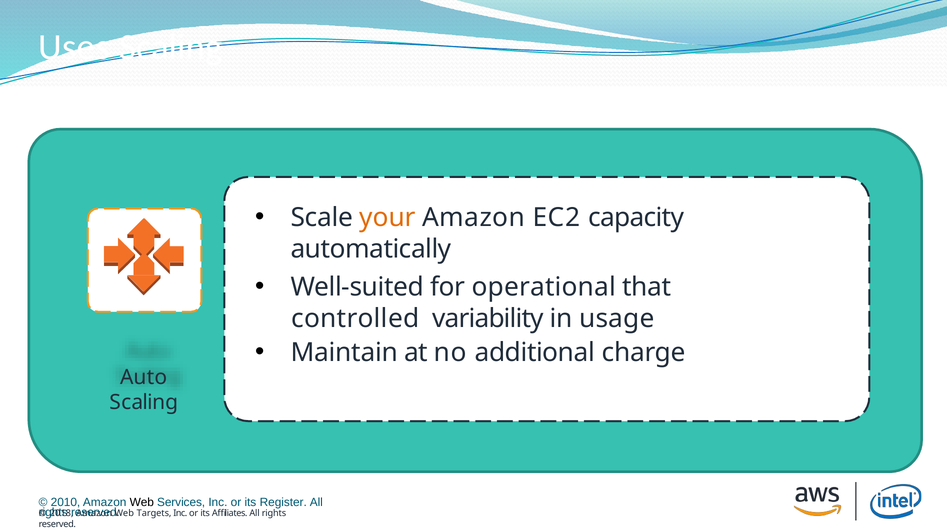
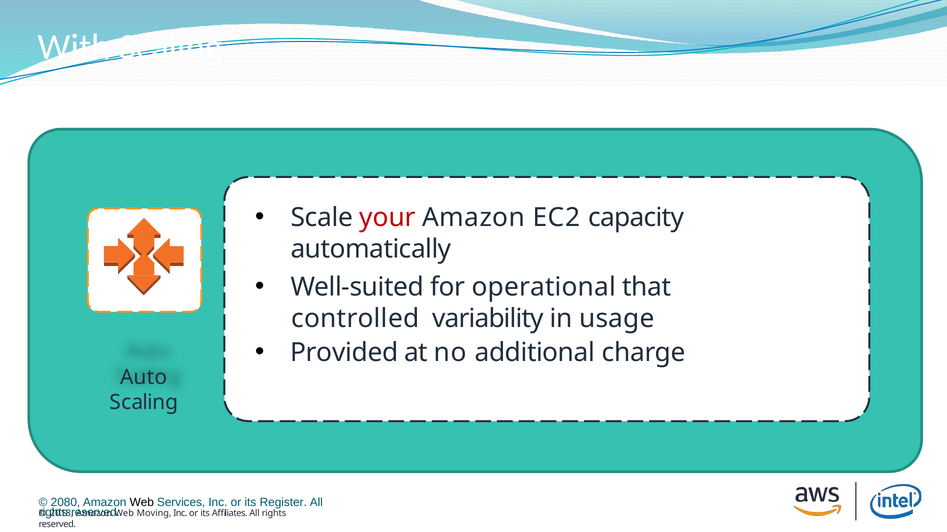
Uses: Uses -> With (74, 47)
your colour: orange -> red (388, 218)
Maintain: Maintain -> Provided (344, 353)
2010: 2010 -> 2080 (66, 503)
Targets: Targets -> Moving (154, 514)
